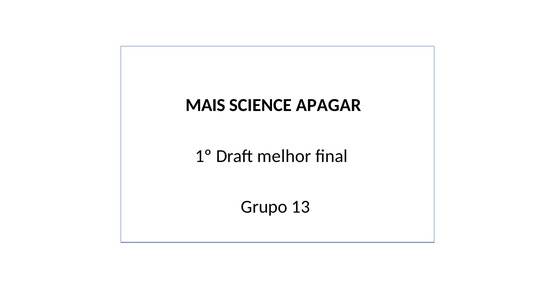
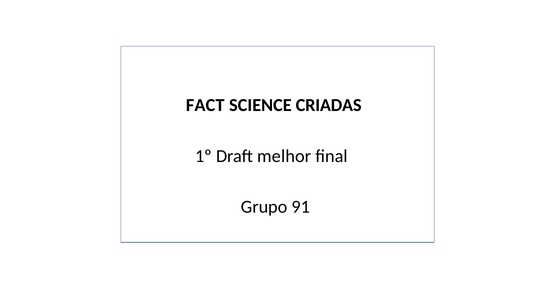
MAIS: MAIS -> FACT (205, 105)
APAGAR: APAGAR -> CRIADAS (329, 105)
13: 13 -> 91 (301, 207)
